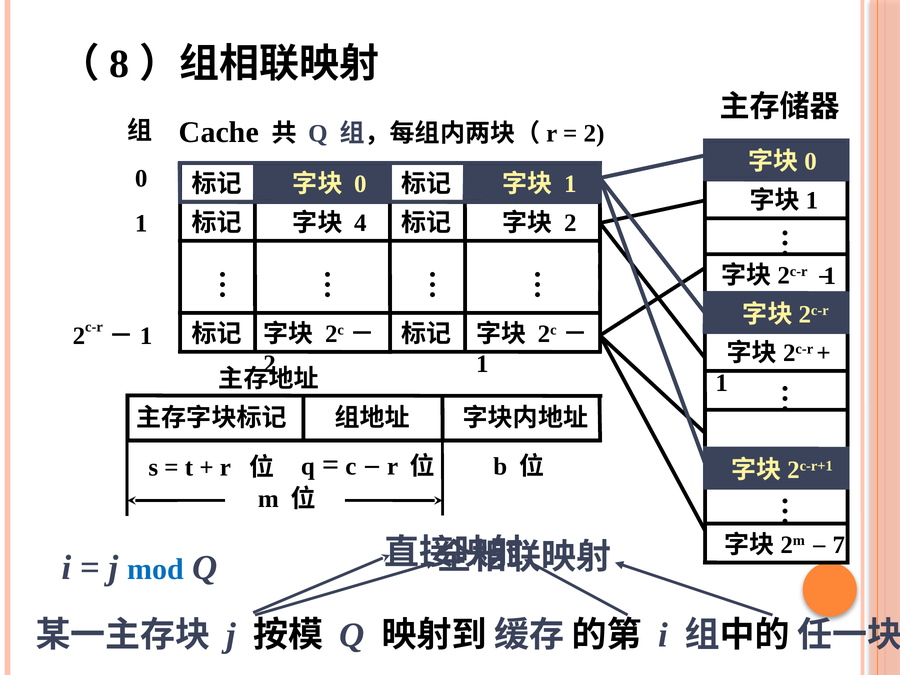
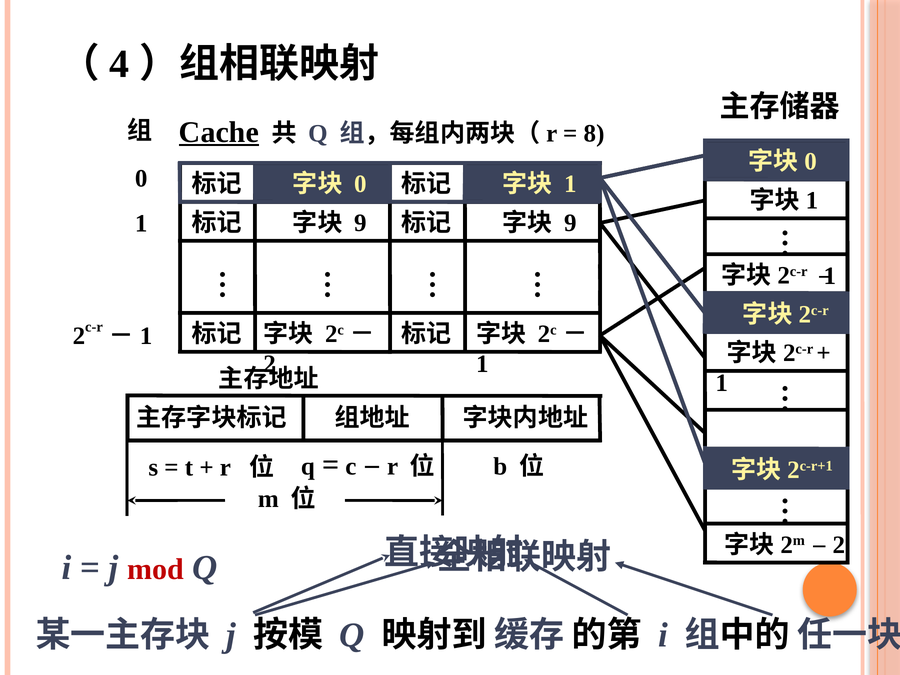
8: 8 -> 4 (119, 64)
Cache underline: none -> present (219, 132)
2: 2 -> 8 (594, 134)
4: 4 -> 9 (360, 223)
2: 2 -> 9 (570, 223)
7: 7 -> 2 (839, 545)
mod colour: blue -> red (155, 569)
